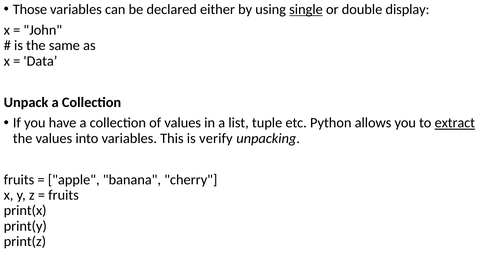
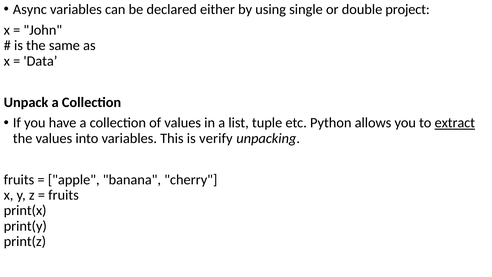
Those: Those -> Async (30, 9)
single underline: present -> none (306, 9)
display: display -> project (408, 9)
